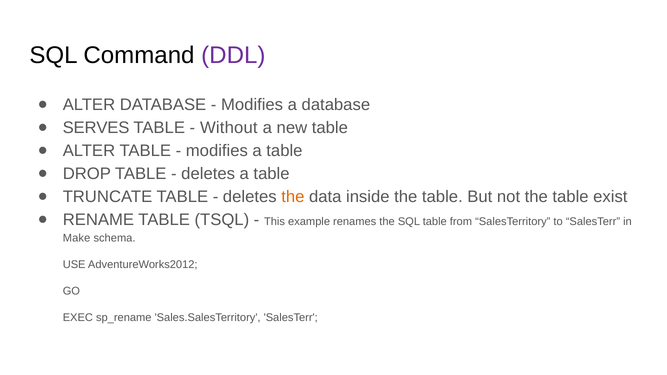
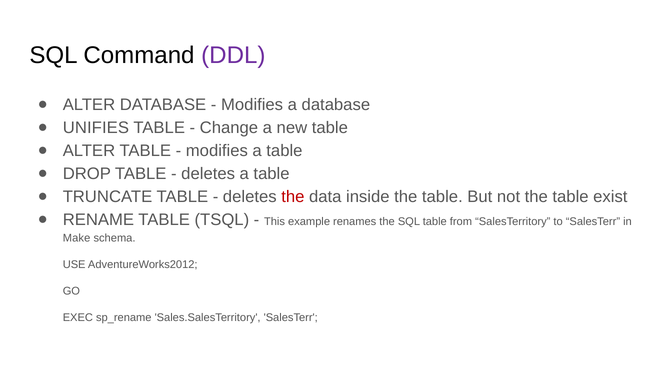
SERVES: SERVES -> UNIFIES (96, 128)
Without: Without -> Change (229, 128)
the colour: orange -> red (293, 197)
